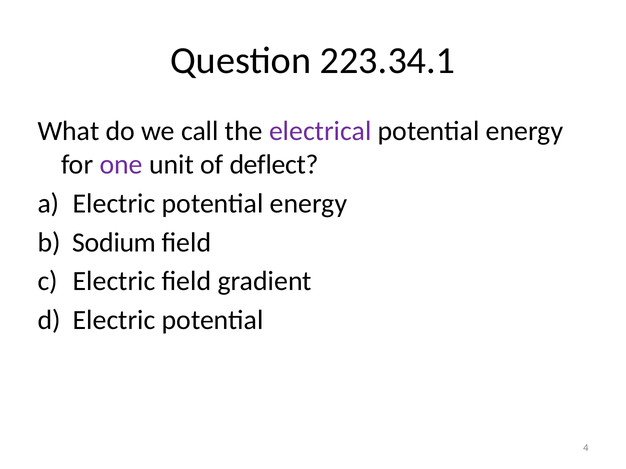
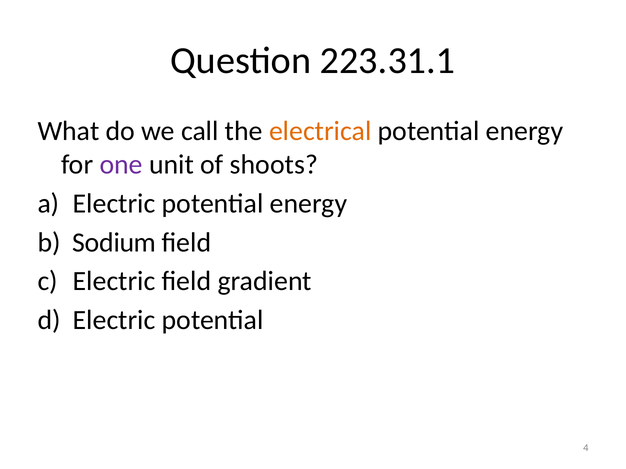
223.34.1: 223.34.1 -> 223.31.1 (387, 61)
electrical colour: purple -> orange (320, 131)
deflect: deflect -> shoots (274, 165)
